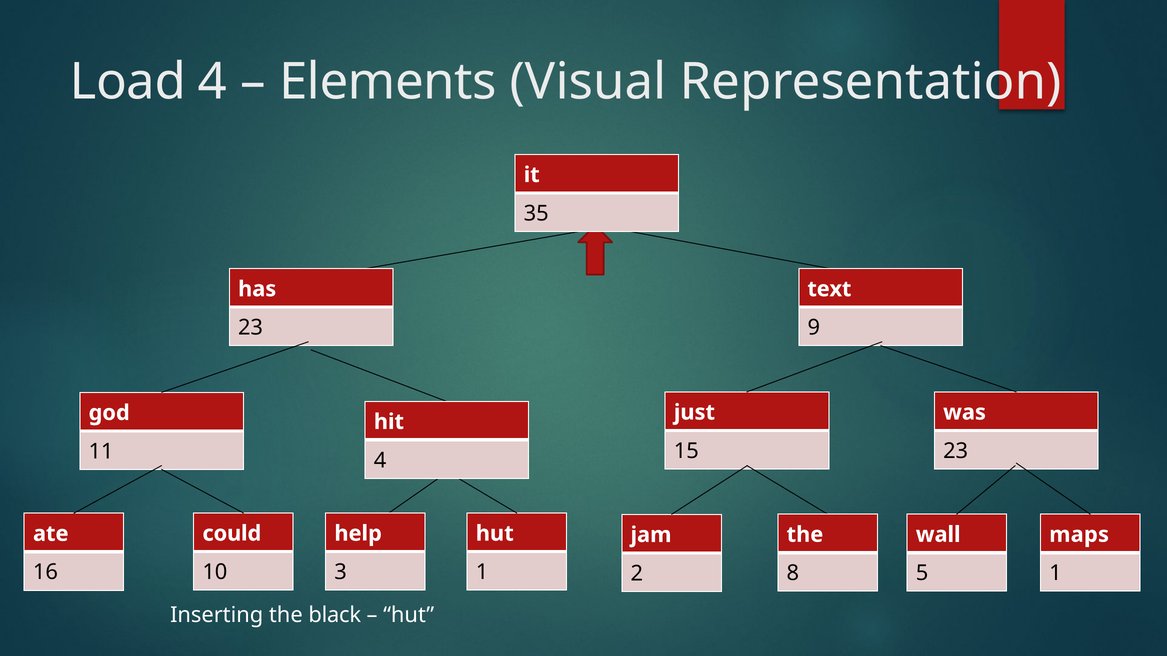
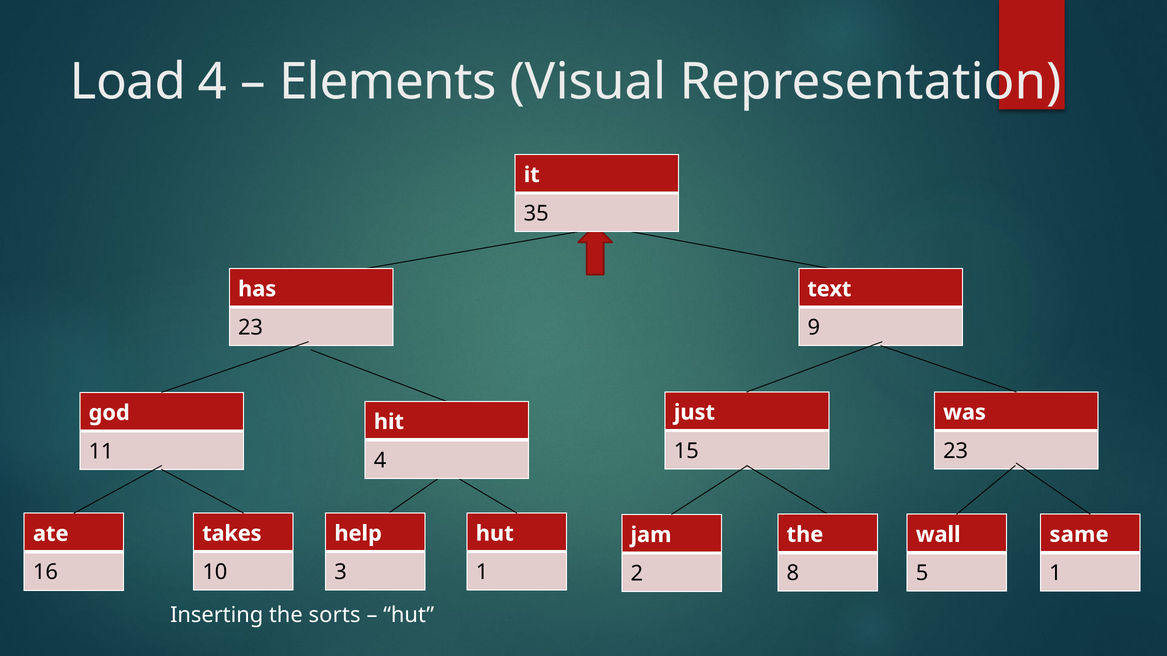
could: could -> takes (232, 534)
maps: maps -> same (1079, 535)
black: black -> sorts (335, 615)
